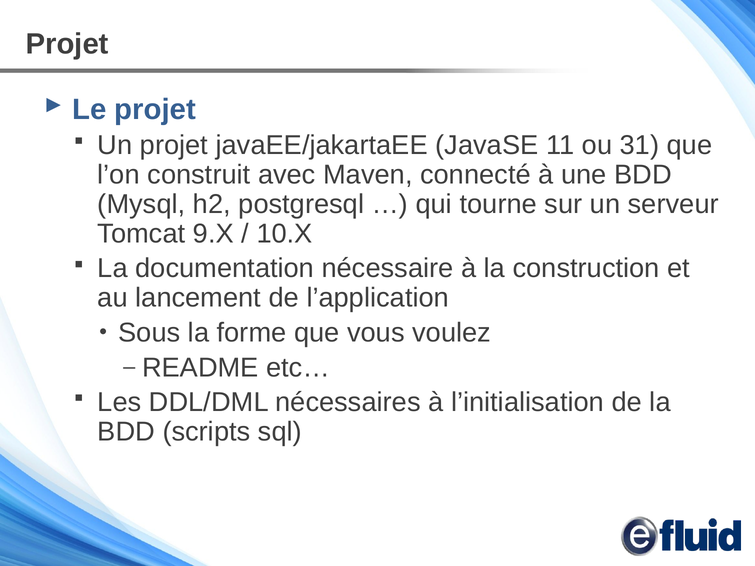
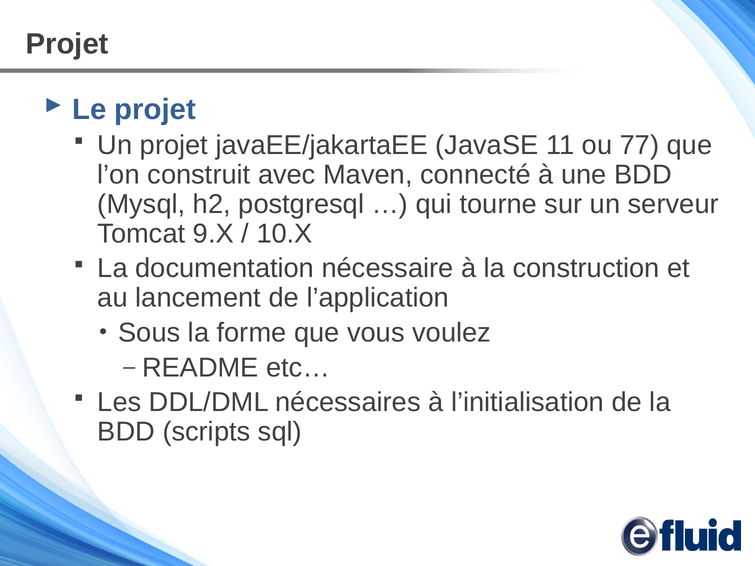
31: 31 -> 77 (639, 145)
